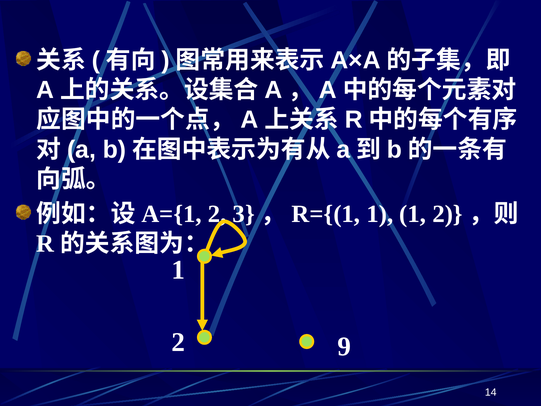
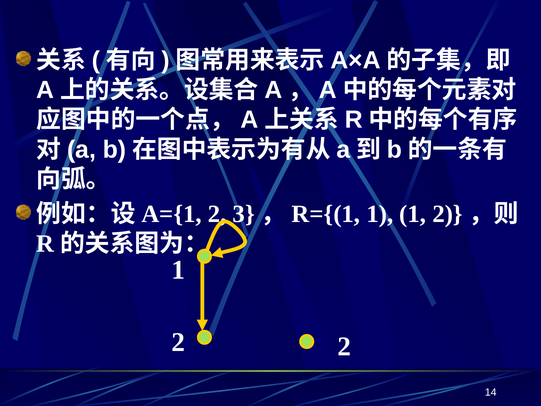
2 9: 9 -> 2 (344, 346)
